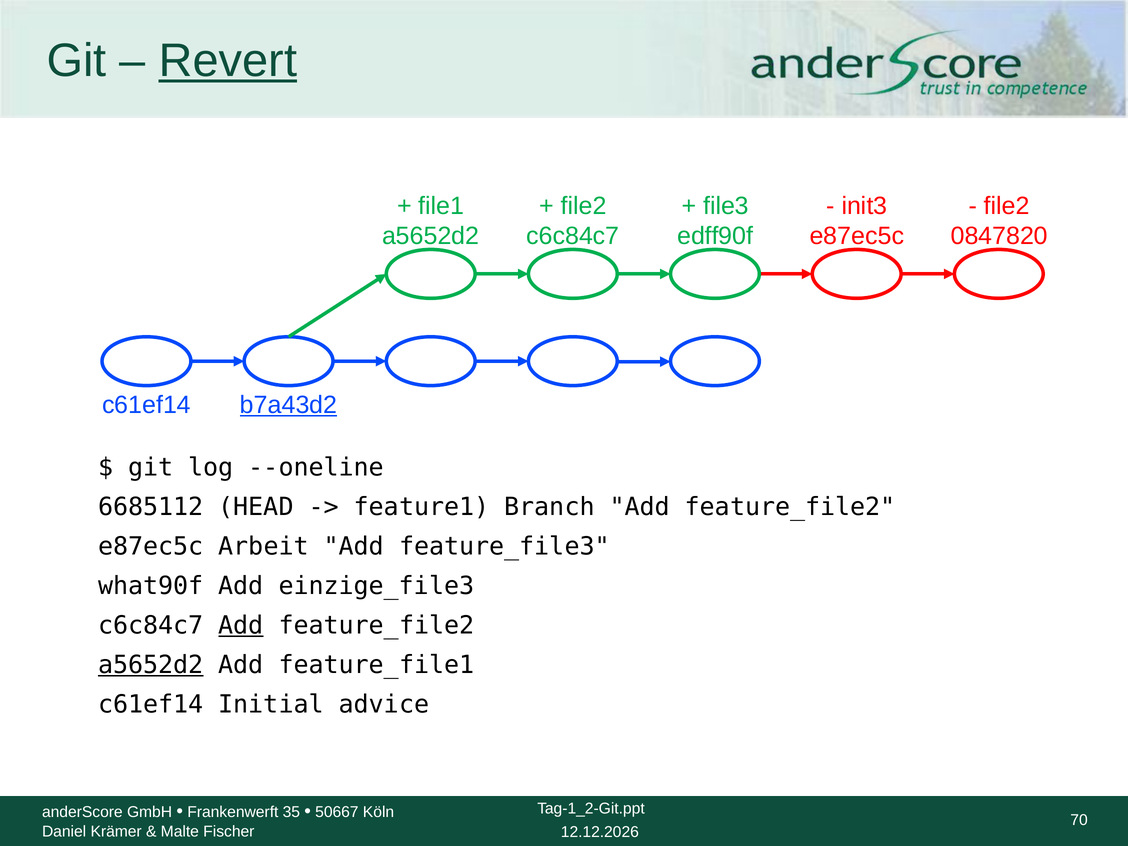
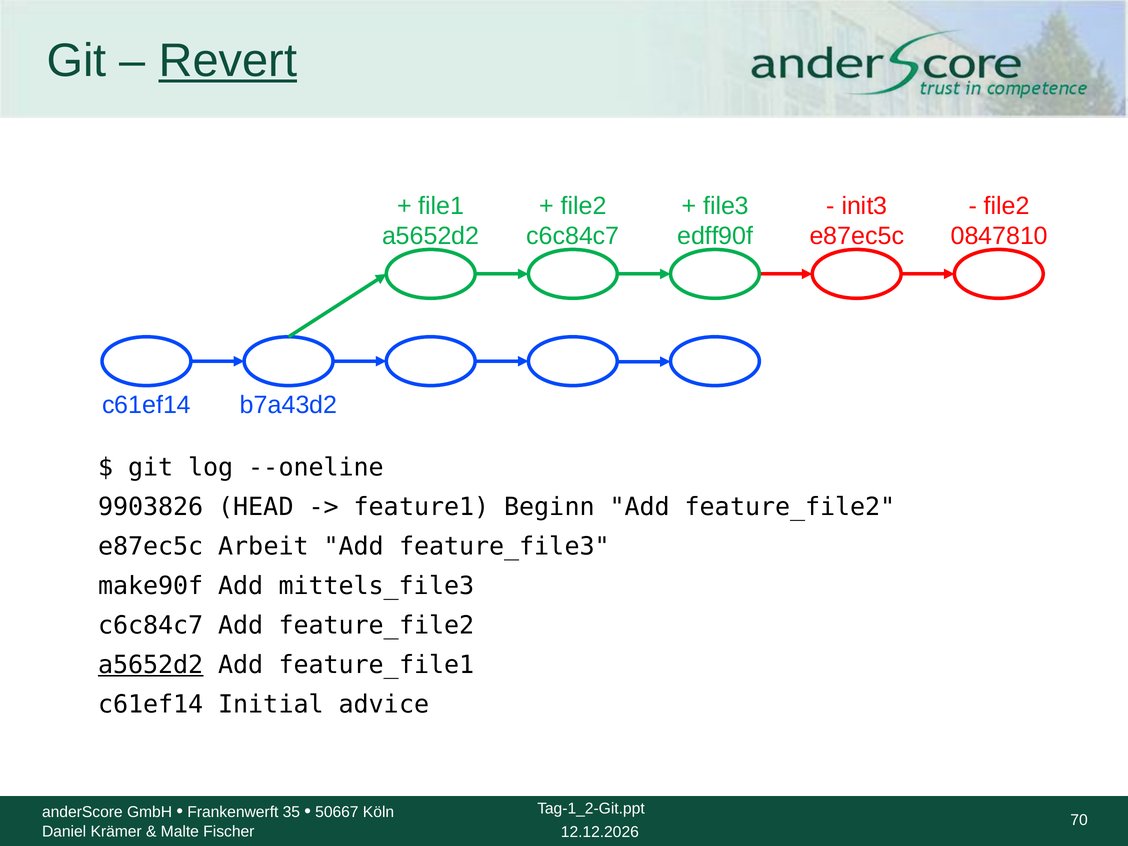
0847820: 0847820 -> 0847810 (999, 236)
b7a43d2 underline: present -> none (289, 405)
6685112: 6685112 -> 9903826 (151, 507)
Branch: Branch -> Beginn (549, 507)
what90f: what90f -> make90f (151, 586)
einzige_file3: einzige_file3 -> mittels_file3 (376, 586)
Add underline: present -> none (241, 626)
